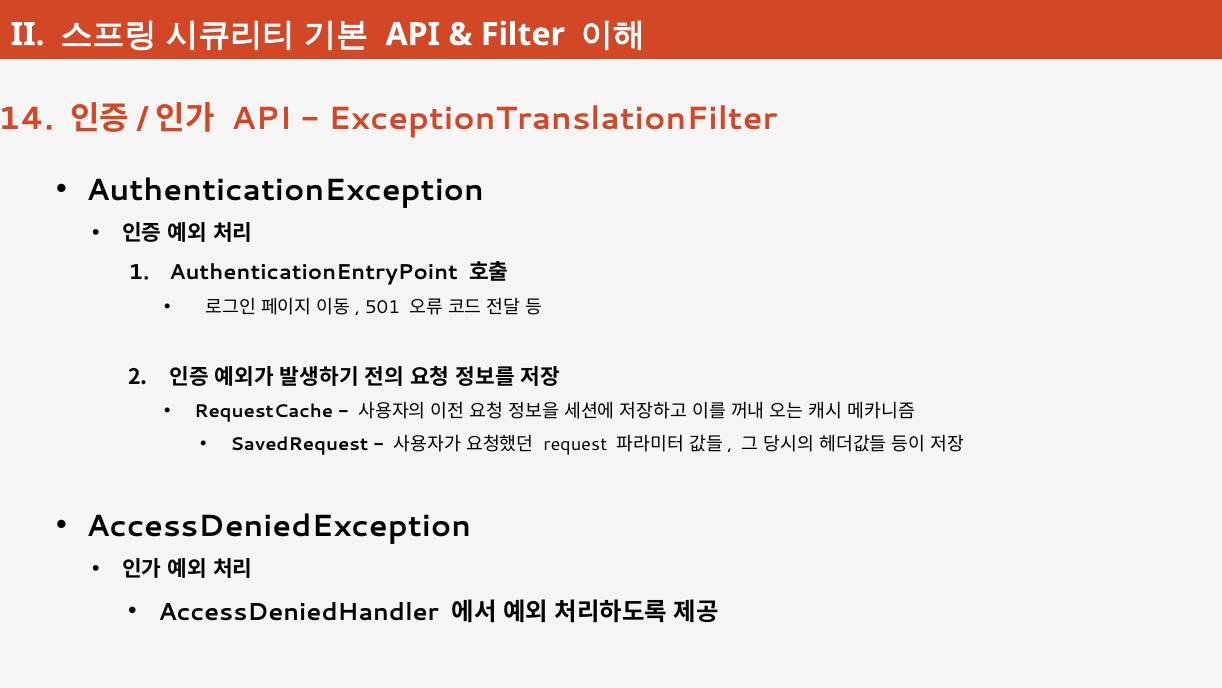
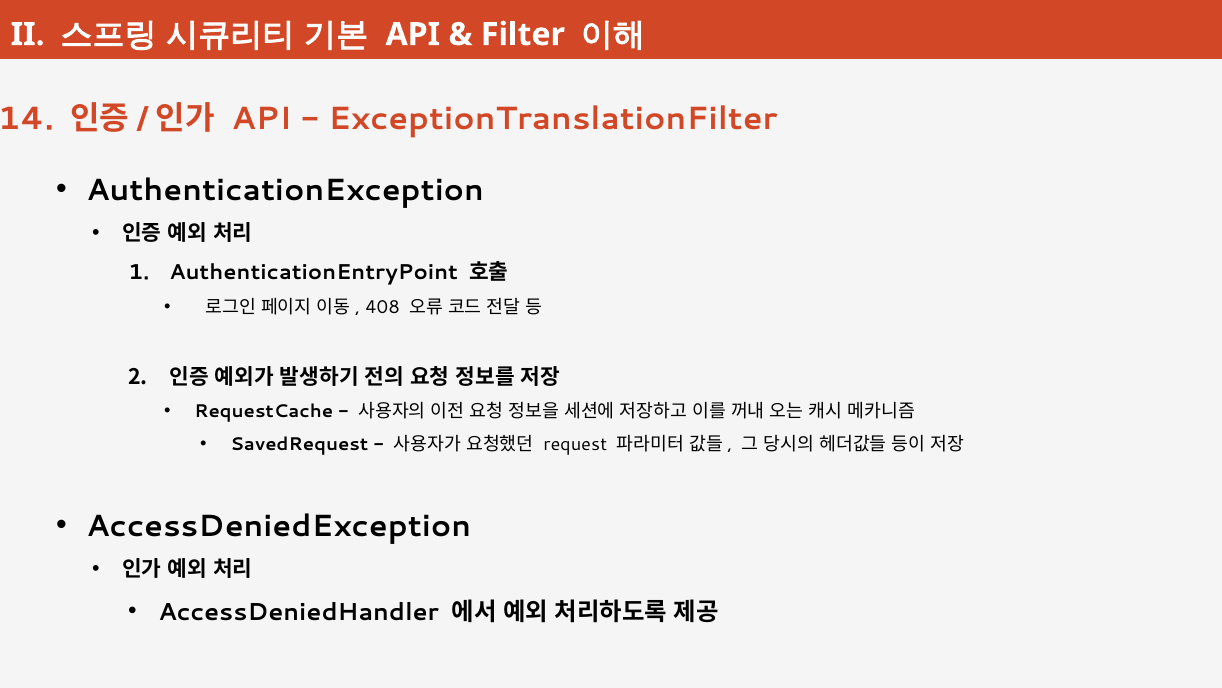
501: 501 -> 408 (382, 307)
